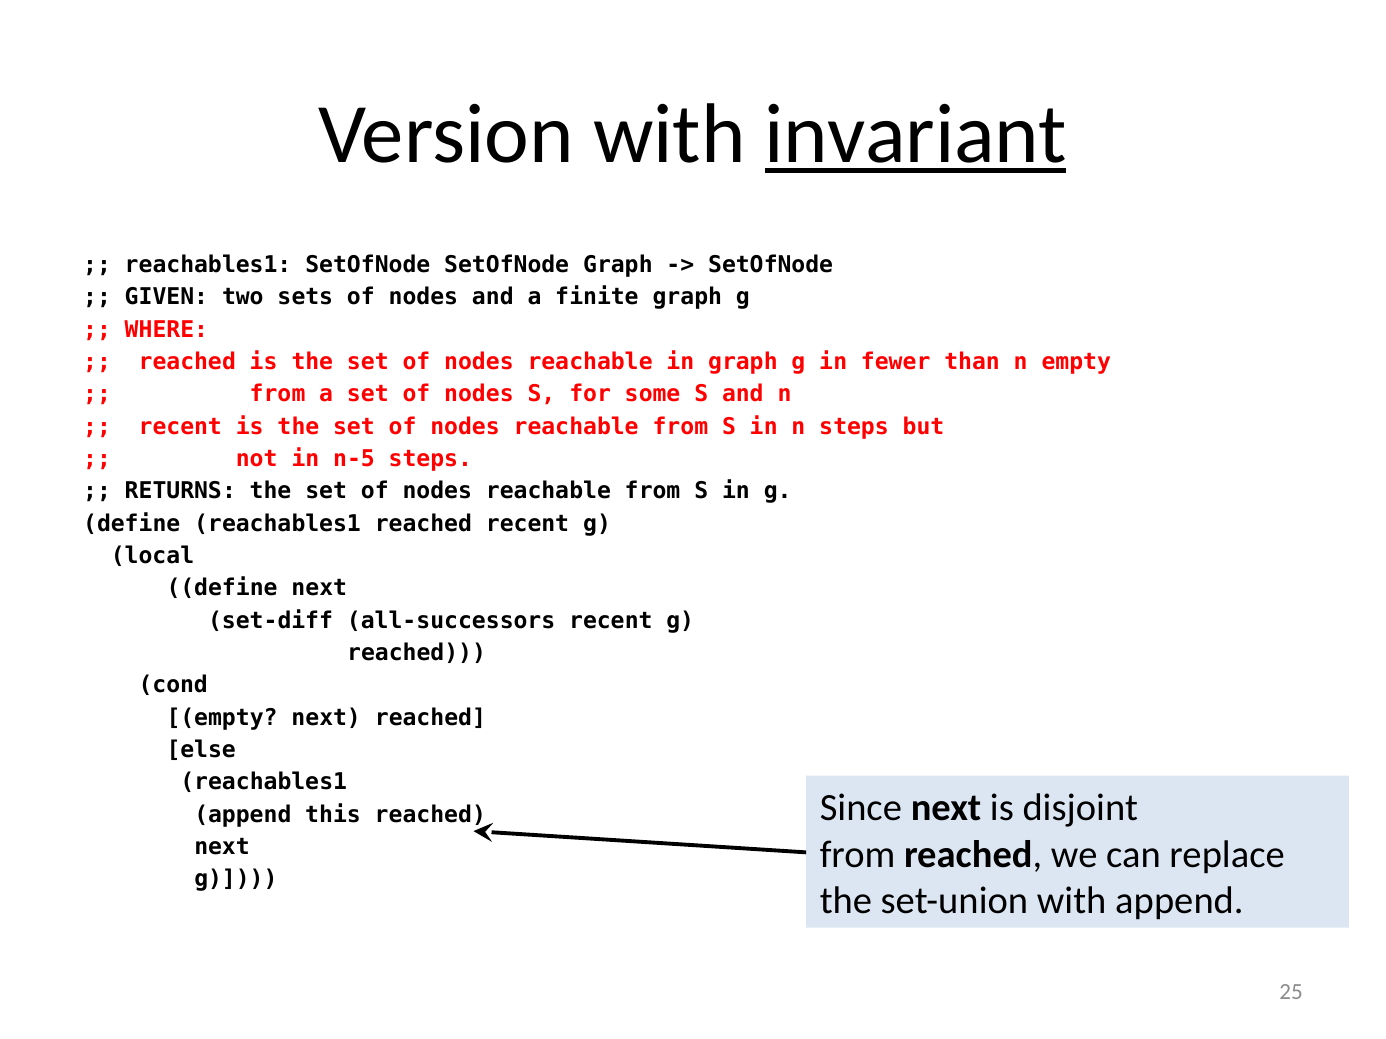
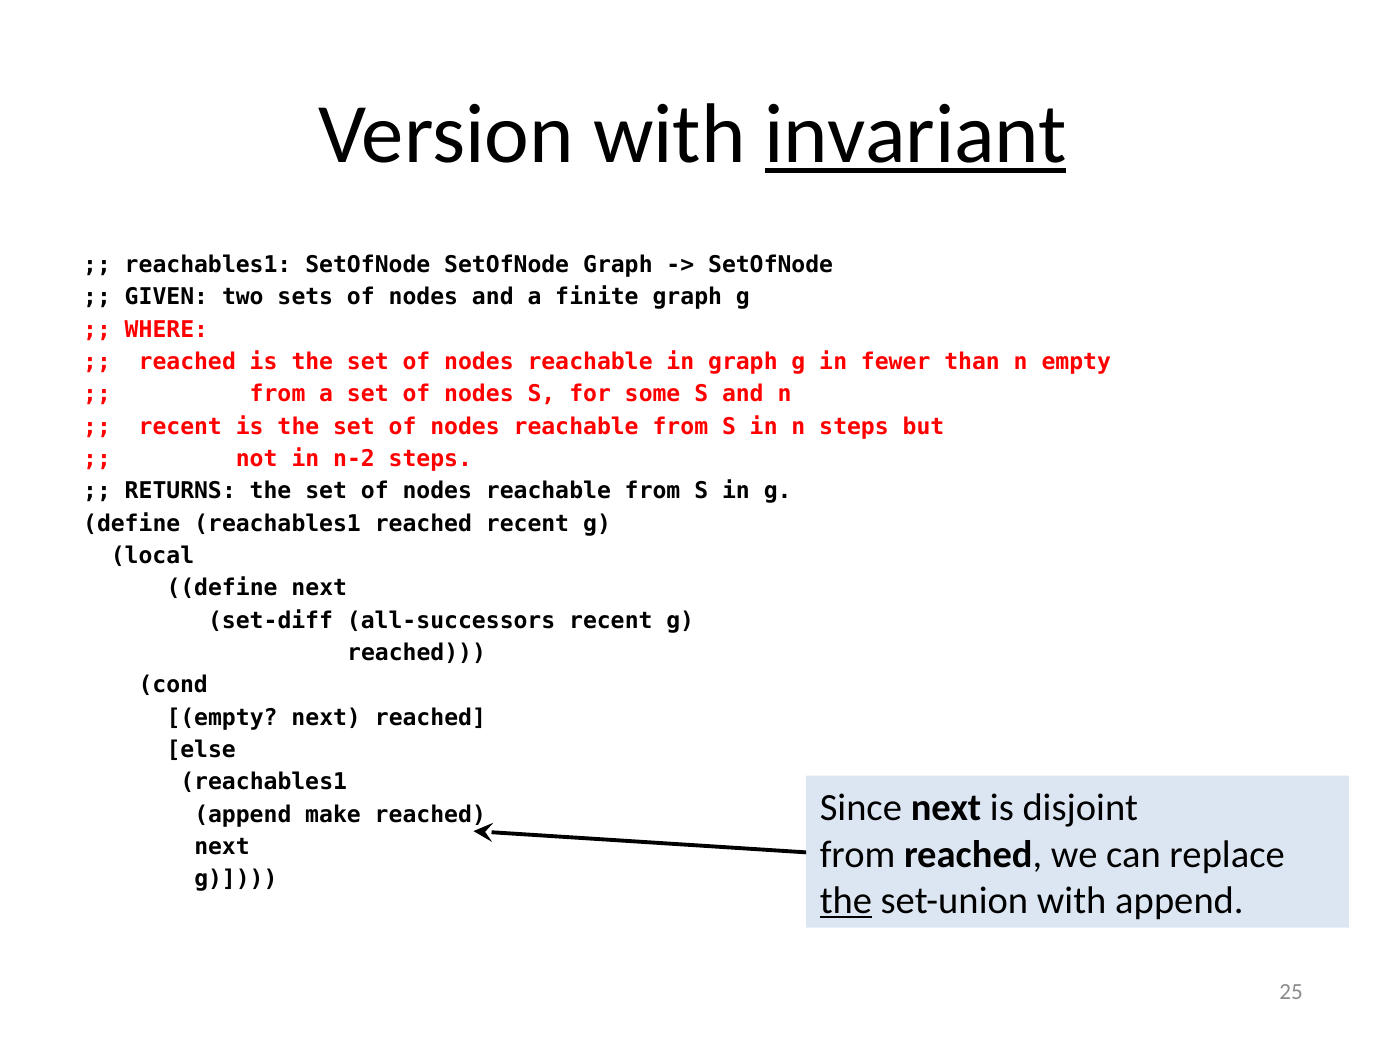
n-5: n-5 -> n-2 (354, 459)
this: this -> make (333, 815)
the underline: none -> present (846, 901)
